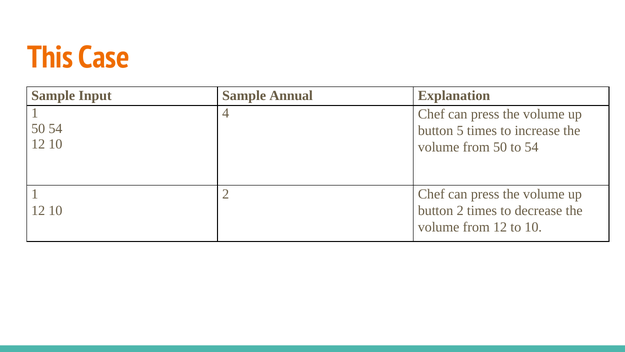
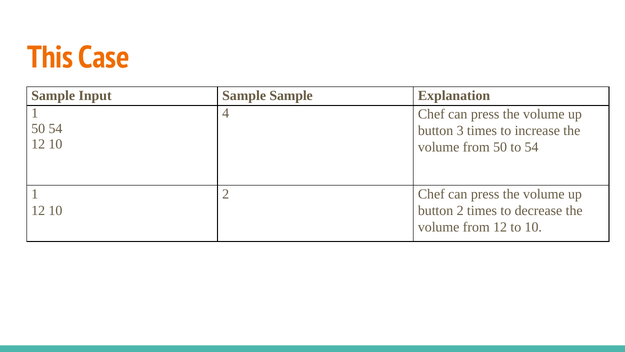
Sample Annual: Annual -> Sample (291, 95)
5: 5 -> 3 (460, 131)
